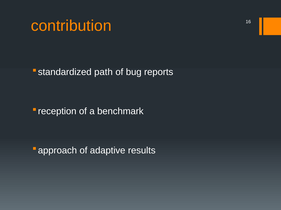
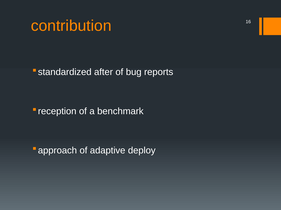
path: path -> after (104, 72)
results: results -> deploy (142, 151)
